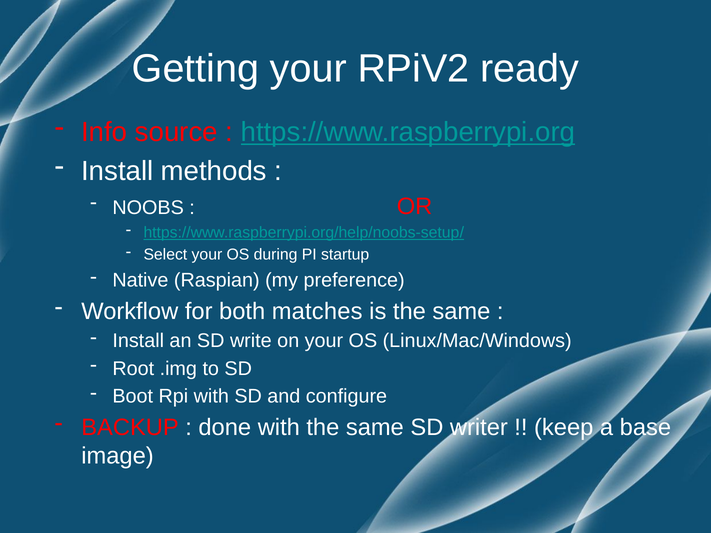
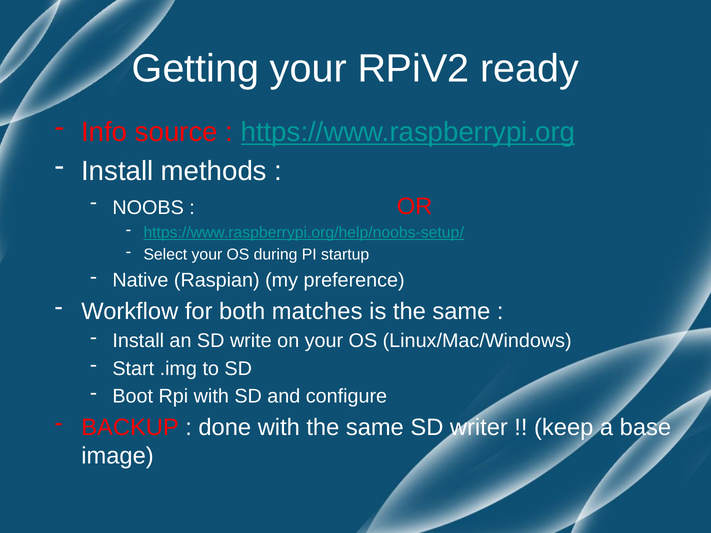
Root: Root -> Start (133, 369)
